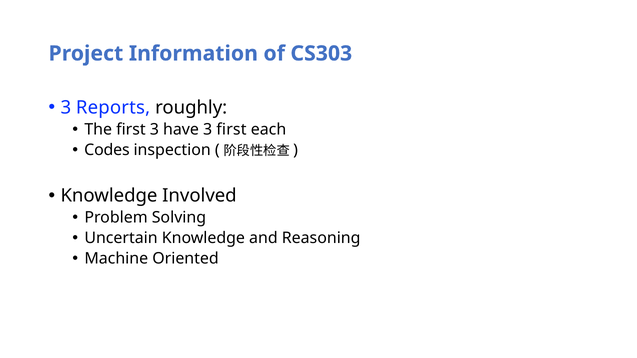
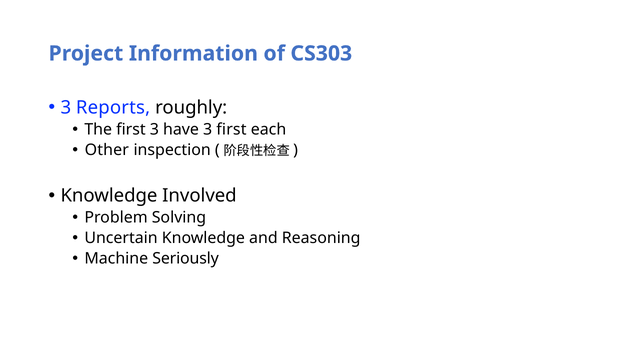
Codes: Codes -> Other (107, 150)
Oriented: Oriented -> Seriously (186, 259)
